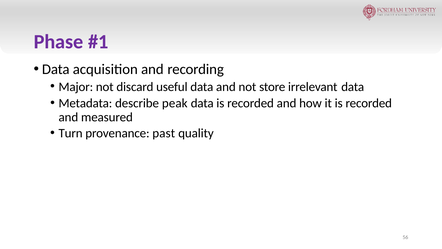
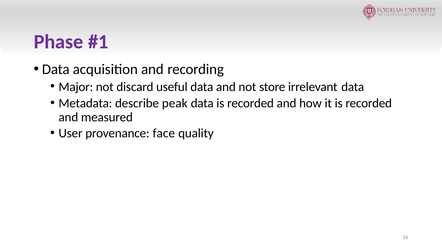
Turn: Turn -> User (71, 133)
past: past -> face (164, 133)
